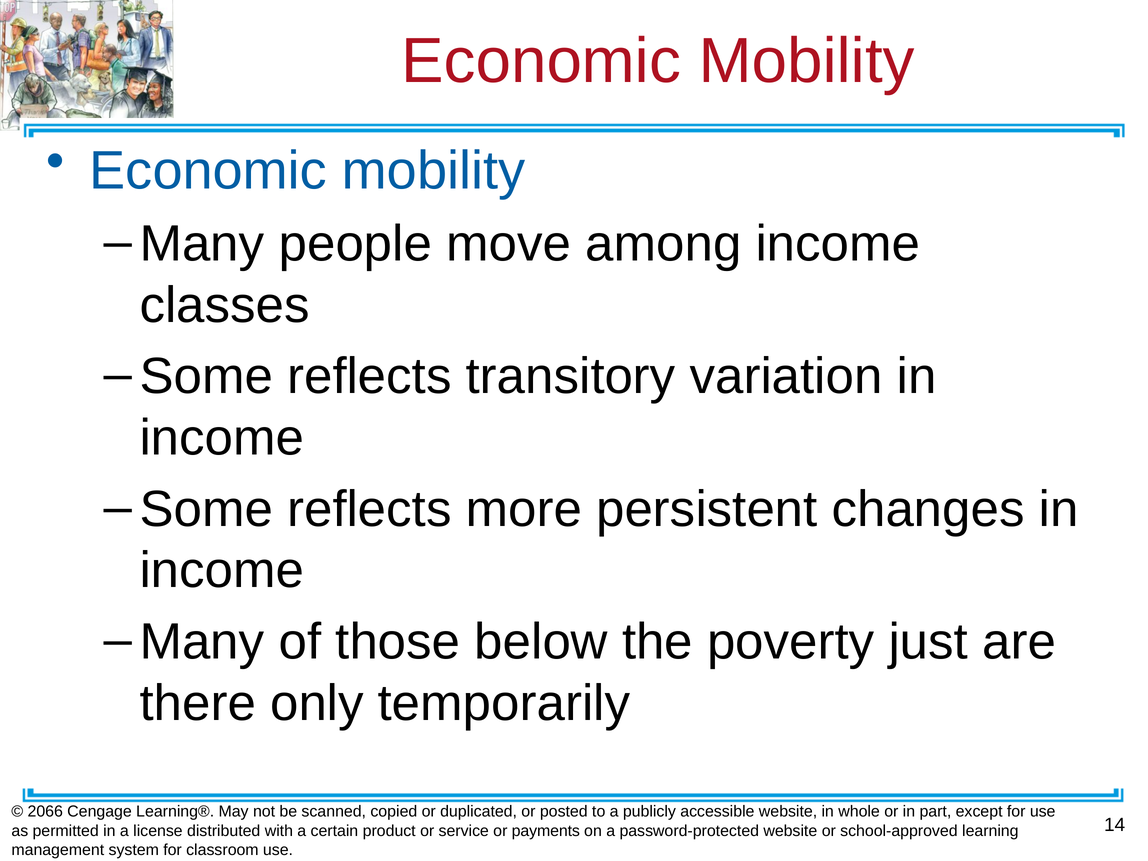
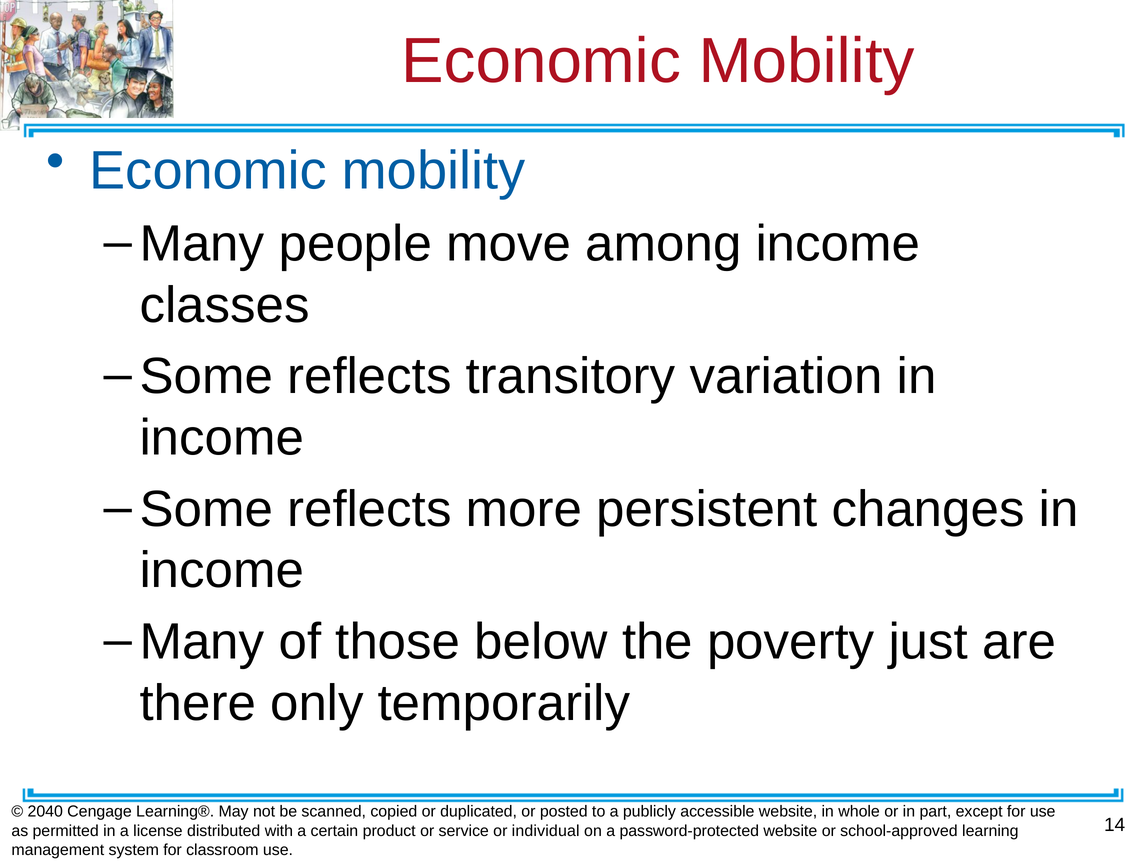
2066: 2066 -> 2040 (45, 812)
payments: payments -> individual (546, 831)
